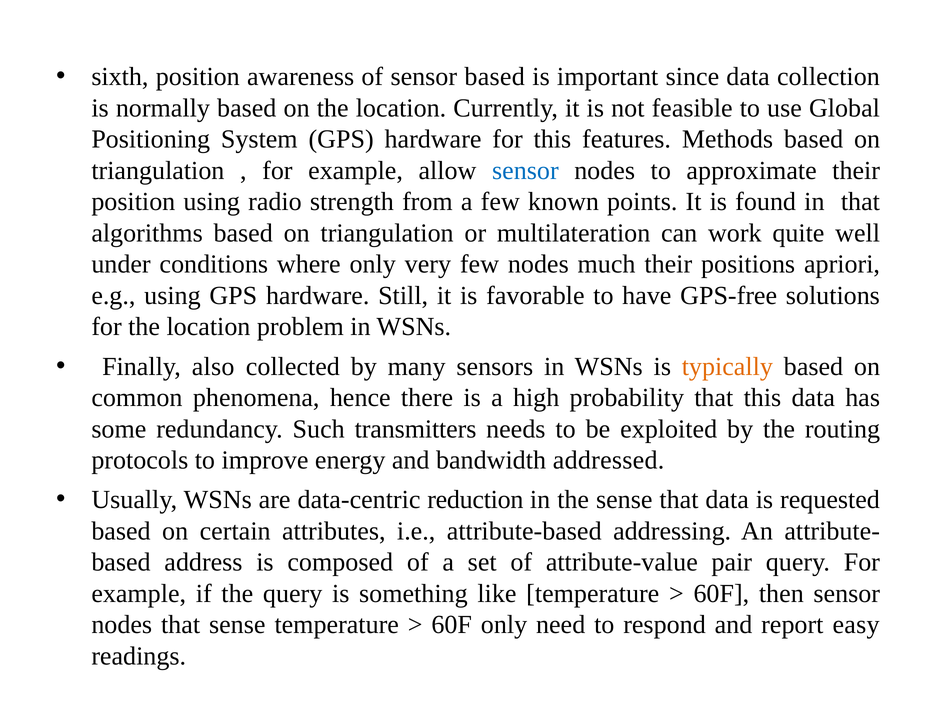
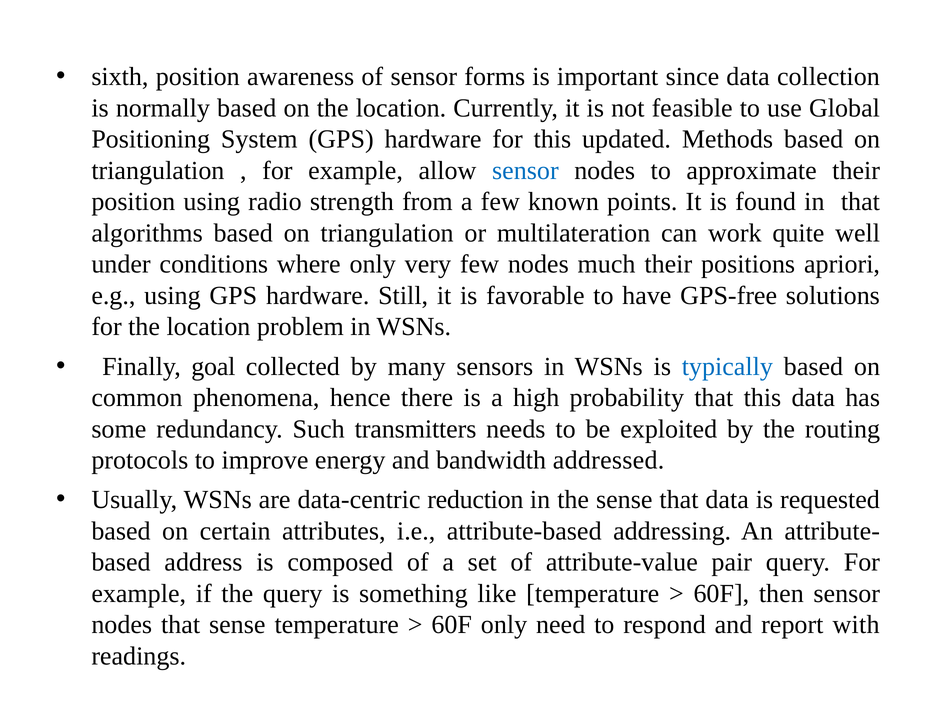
sensor based: based -> forms (495, 77)
features: features -> updated (627, 139)
also: also -> goal (213, 366)
typically colour: orange -> blue (727, 366)
easy: easy -> with (856, 625)
